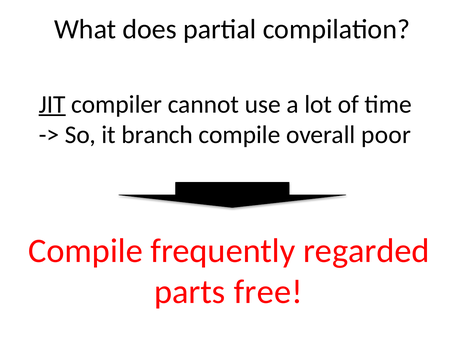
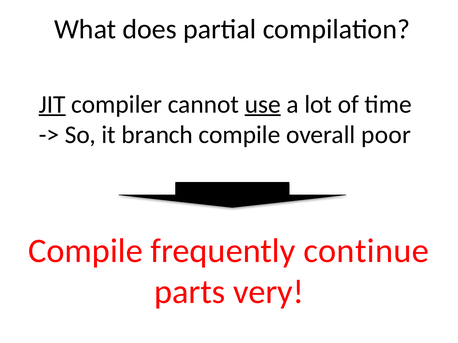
use underline: none -> present (263, 104)
regarded: regarded -> continue (366, 251)
free: free -> very (268, 292)
